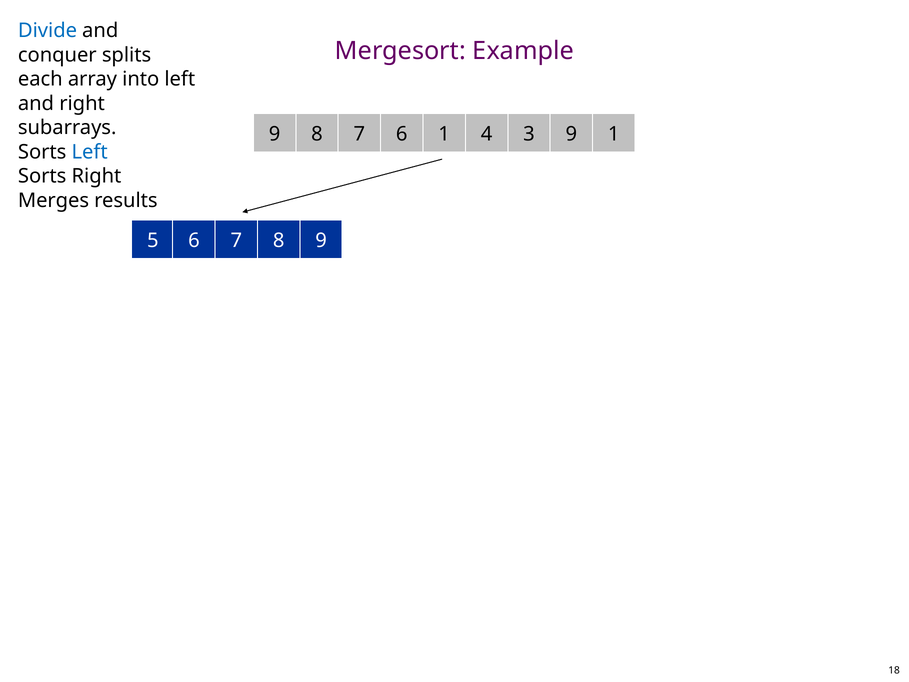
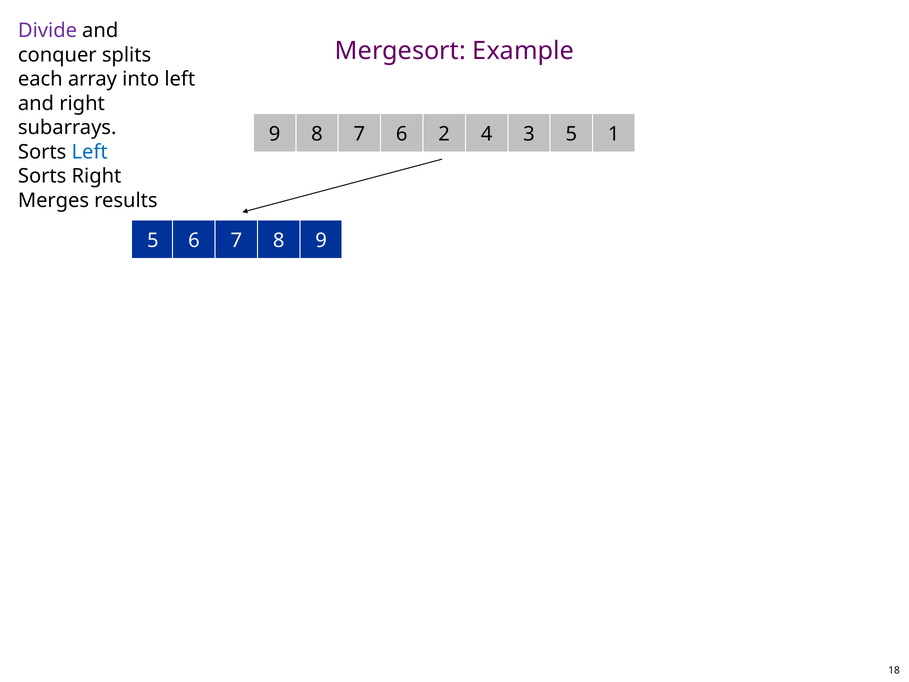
Divide colour: blue -> purple (47, 31)
6 1: 1 -> 2 (444, 134)
9: 9 -> 5 (571, 134)
